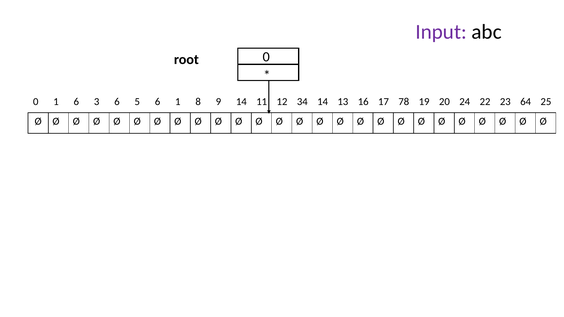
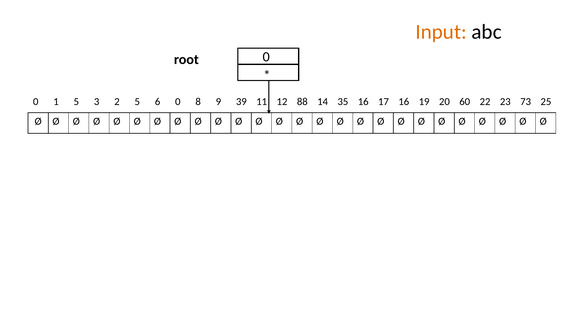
Input colour: purple -> orange (441, 32)
1 6: 6 -> 5 (76, 102)
3 6: 6 -> 2 (117, 102)
6 1: 1 -> 0 (178, 102)
9 14: 14 -> 39 (241, 102)
34: 34 -> 88 (302, 102)
13: 13 -> 35 (343, 102)
17 78: 78 -> 16 (404, 102)
24: 24 -> 60 (465, 102)
64: 64 -> 73 (526, 102)
